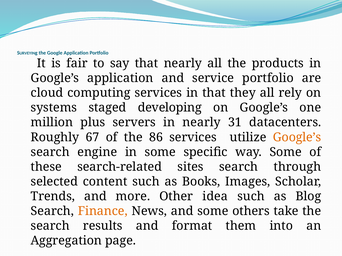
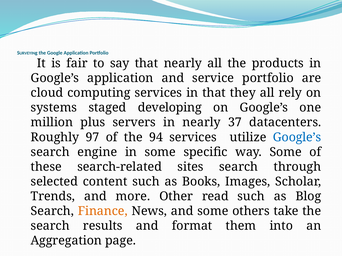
31: 31 -> 37 (235, 123)
67: 67 -> 97 (92, 137)
86: 86 -> 94 (156, 137)
Google’s colour: orange -> blue (297, 137)
idea: idea -> read (215, 197)
